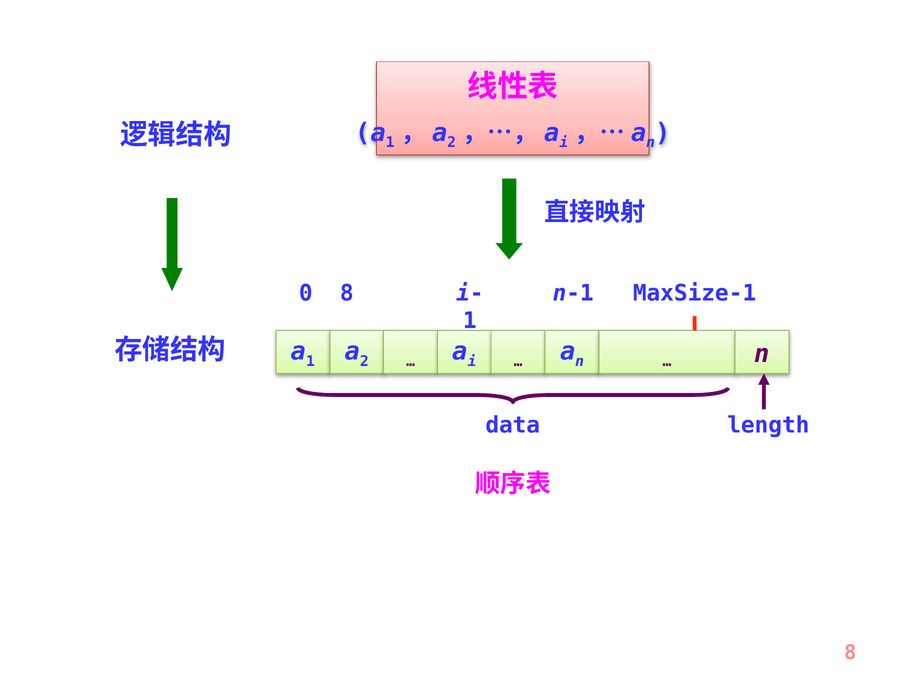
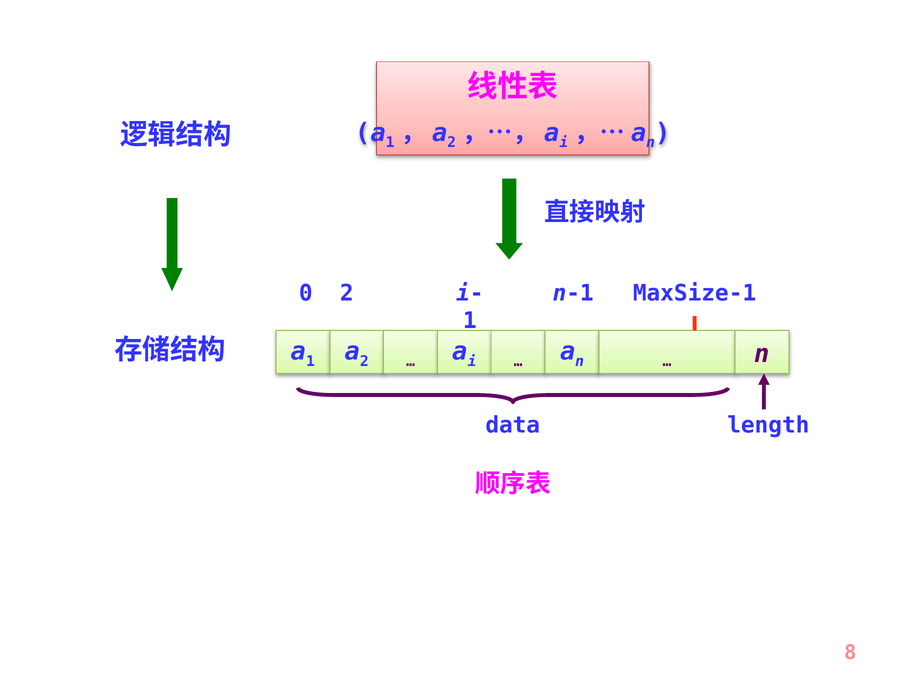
0 8: 8 -> 2 (347, 293)
